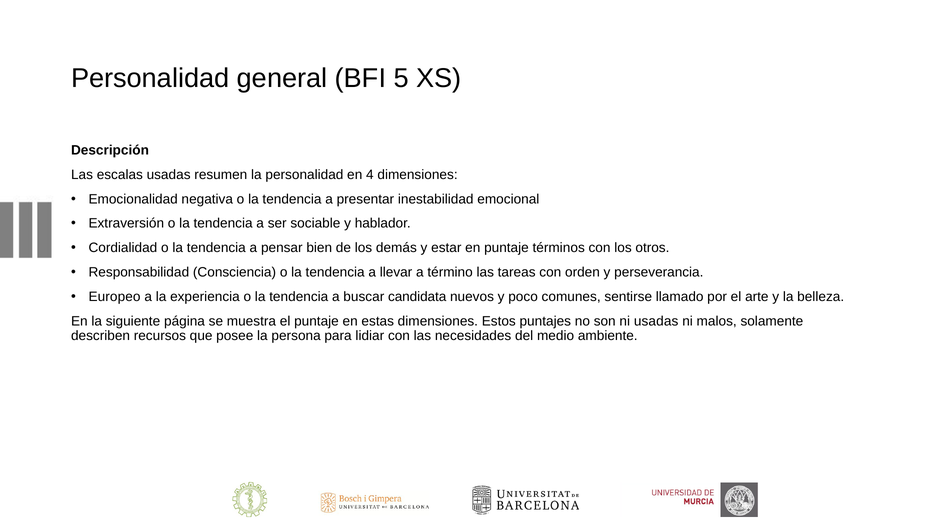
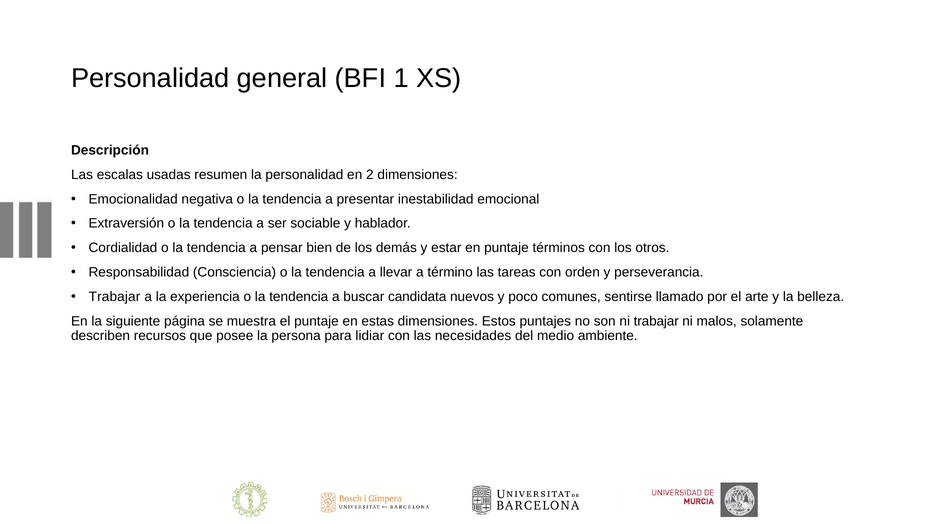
5: 5 -> 1 (401, 78)
4: 4 -> 2 (370, 175)
Europeo: Europeo -> Trabajar (115, 297)
ni usadas: usadas -> trabajar (656, 321)
